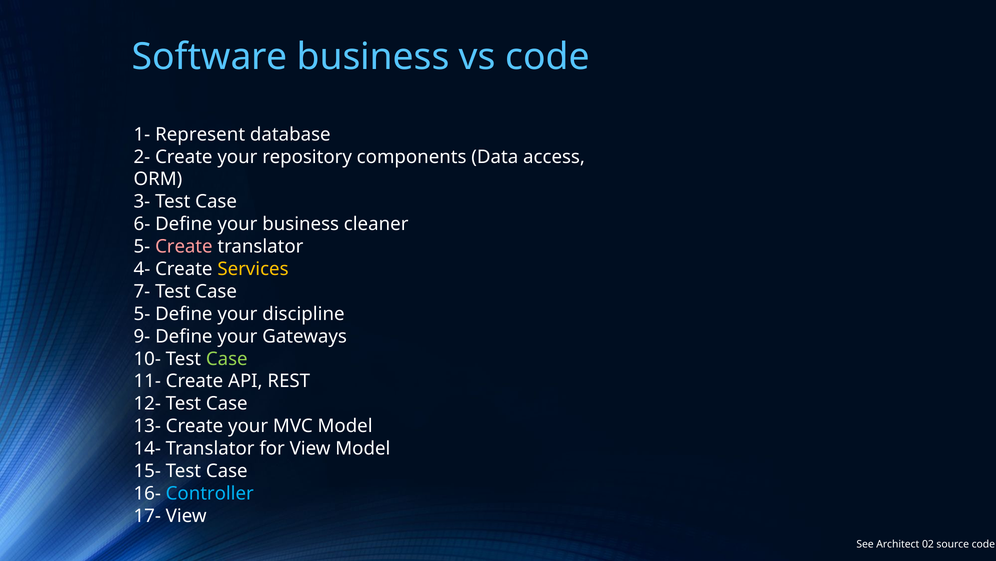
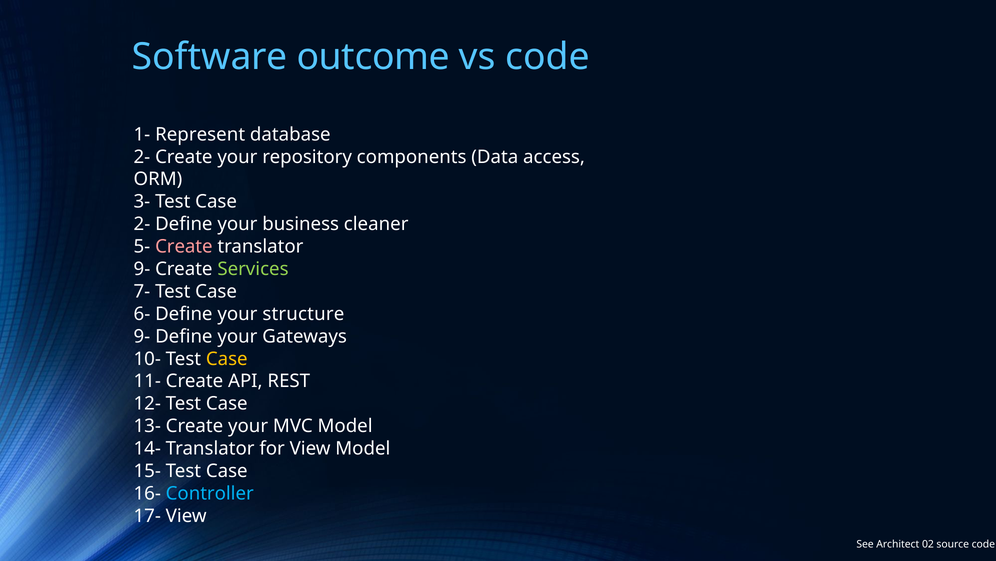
Software business: business -> outcome (373, 57)
6-: 6- -> 2- (142, 224)
4-: 4- -> 9- (142, 269)
Services colour: yellow -> light green (253, 269)
5-: 5- -> 6- (142, 314)
discipline: discipline -> structure (303, 314)
Case colour: light green -> yellow (227, 358)
